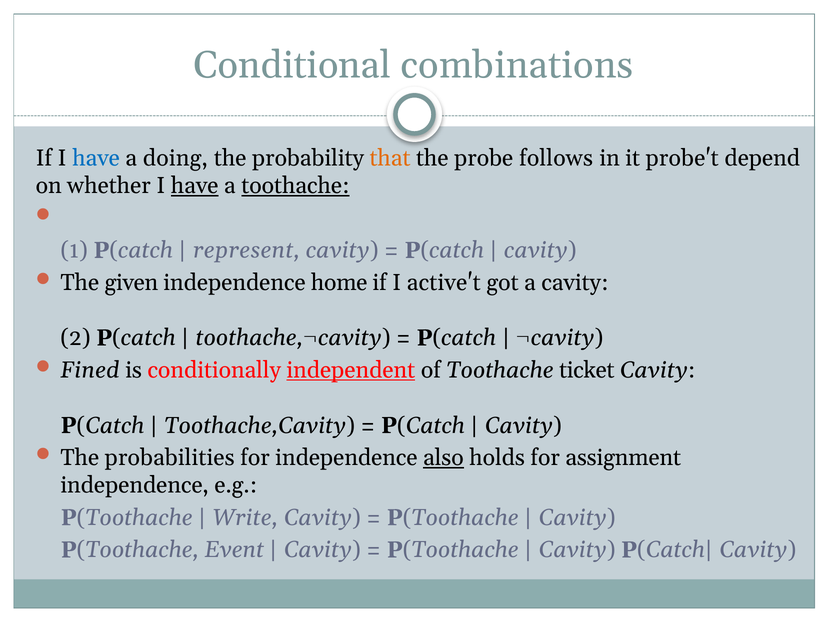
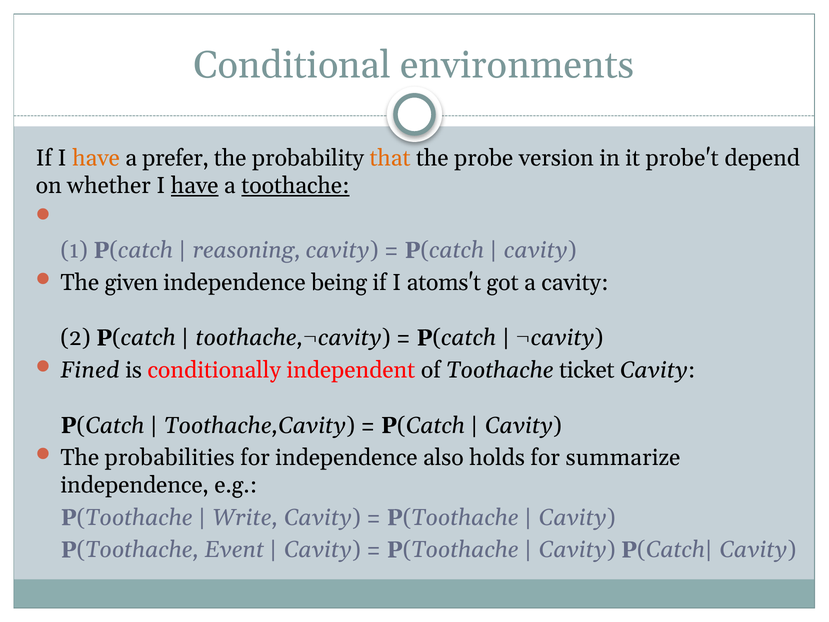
combinations: combinations -> environments (517, 65)
have colour: blue -> orange (96, 158)
doing: doing -> prefer (176, 158)
follows: follows -> version (556, 158)
represent: represent -> reasoning (247, 250)
home: home -> being (339, 282)
active't: active't -> atoms't (444, 282)
independent underline: present -> none (351, 370)
also underline: present -> none (443, 457)
assignment: assignment -> summarize (623, 457)
